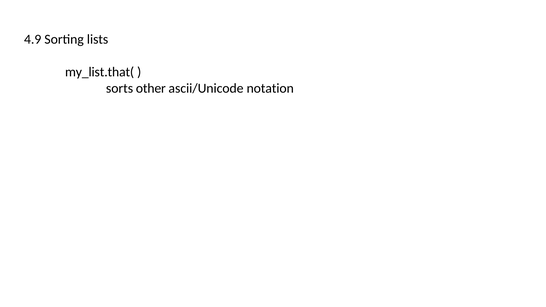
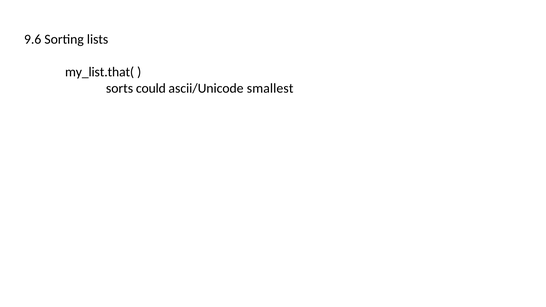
4.9: 4.9 -> 9.6 (33, 39)
other: other -> could (151, 89)
notation: notation -> smallest (270, 89)
